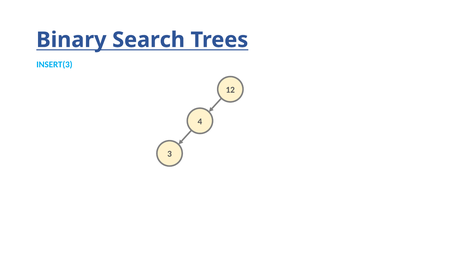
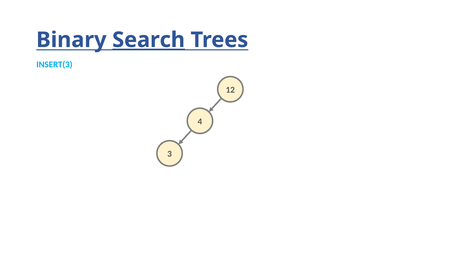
Search underline: none -> present (149, 40)
